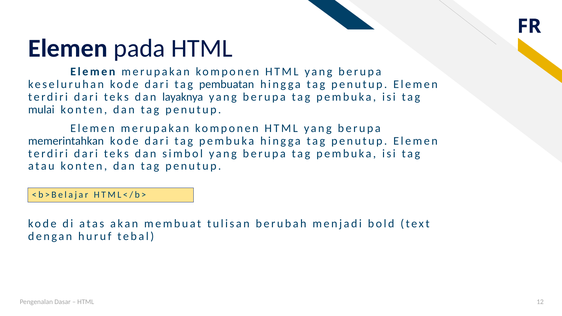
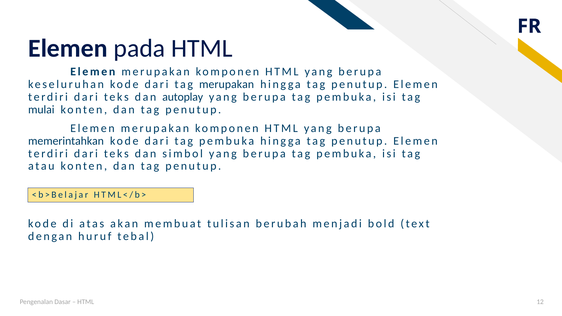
tag pembuatan: pembuatan -> merupakan (227, 84)
layaknya: layaknya -> autoplay (183, 97)
